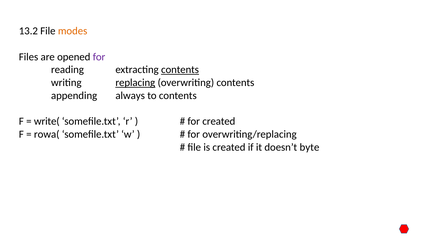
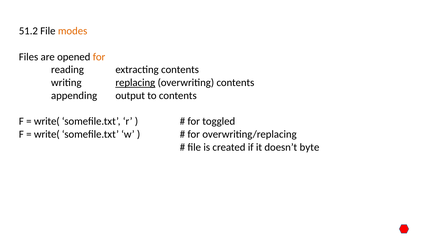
13.2: 13.2 -> 51.2 (28, 31)
for colour: purple -> orange (99, 57)
contents underline: present -> none (180, 70)
always: always -> output (130, 95)
for created: created -> toggled (219, 121)
rowa(: rowa( -> write( (47, 134)
